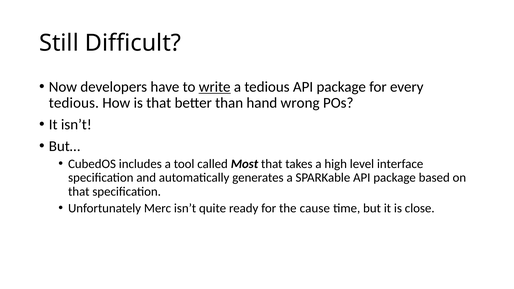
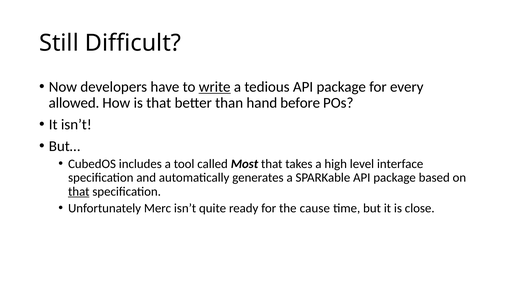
tedious: tedious -> allowed (74, 103)
wrong: wrong -> before (300, 103)
that underline: none -> present (79, 192)
